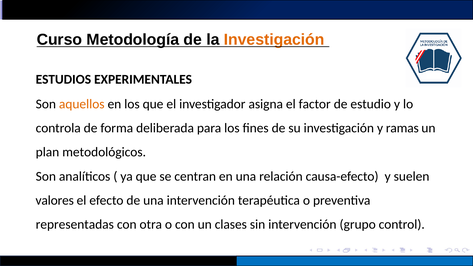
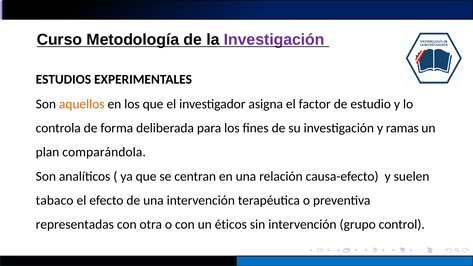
Investigación colour: orange -> purple (274, 40)
metodológicos: metodológicos -> comparándola (104, 152)
valores: valores -> tabaco (55, 200)
clases: clases -> éticos (231, 225)
